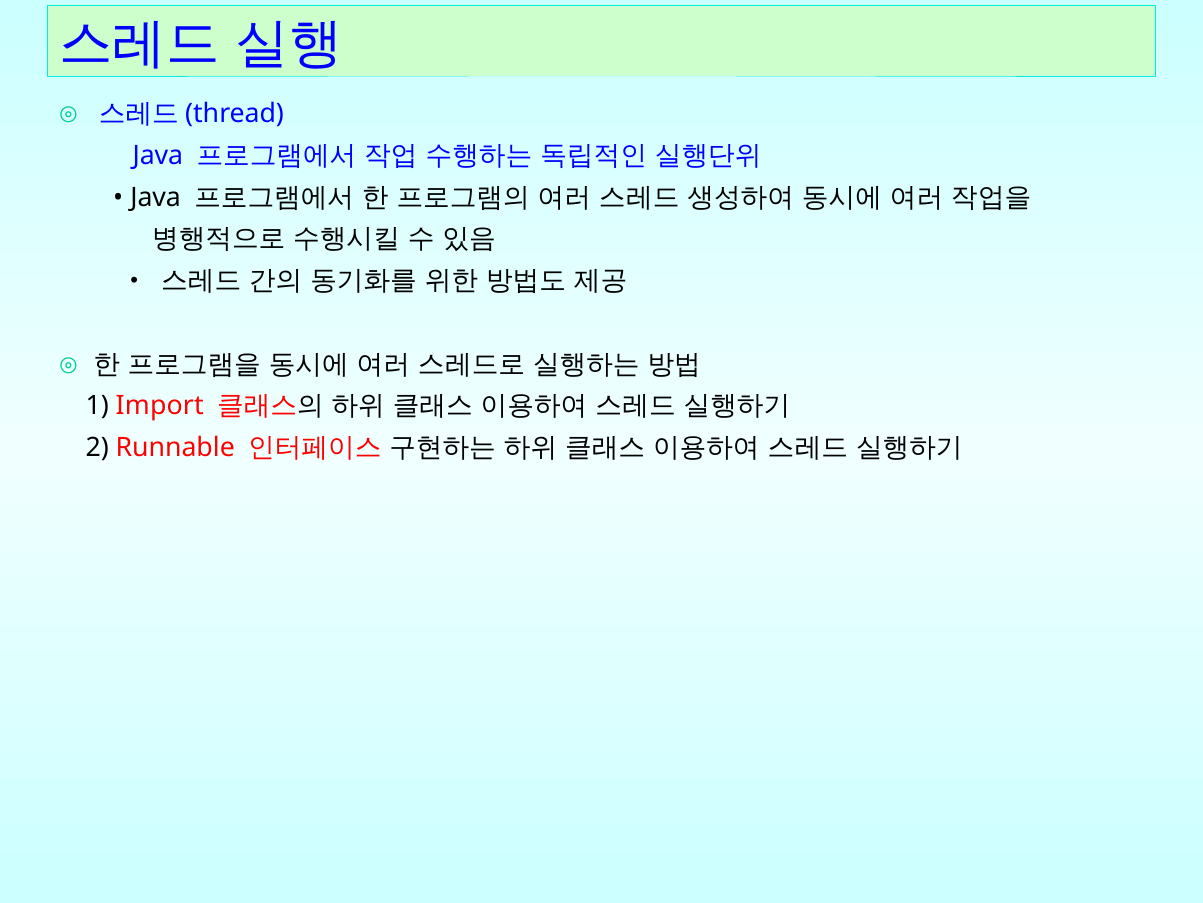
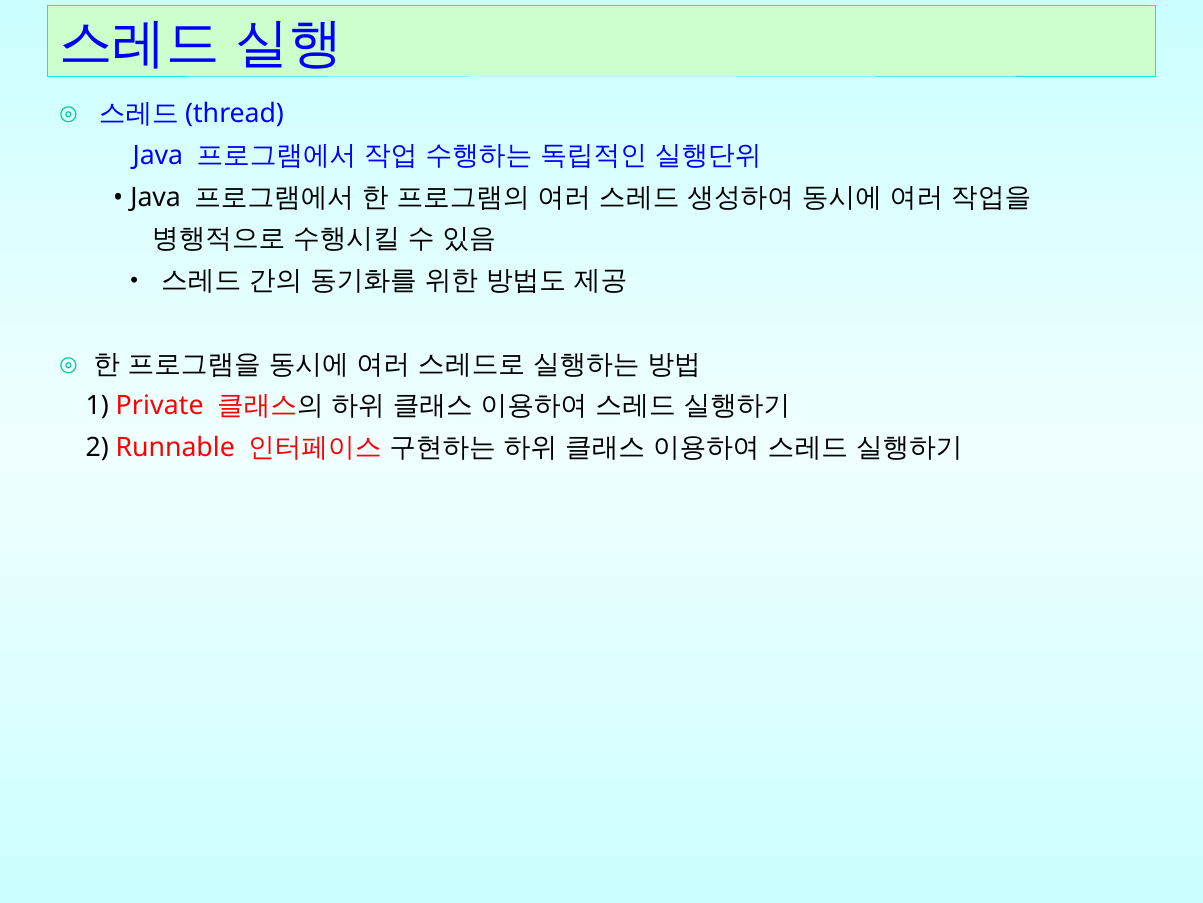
Import: Import -> Private (160, 406)
